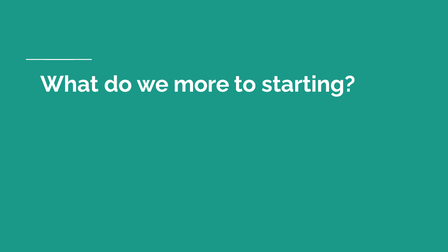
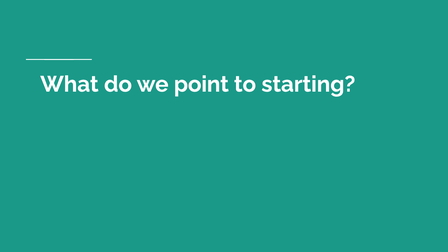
more: more -> point (201, 84)
